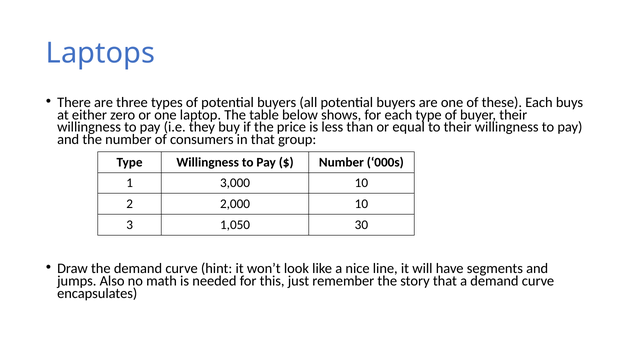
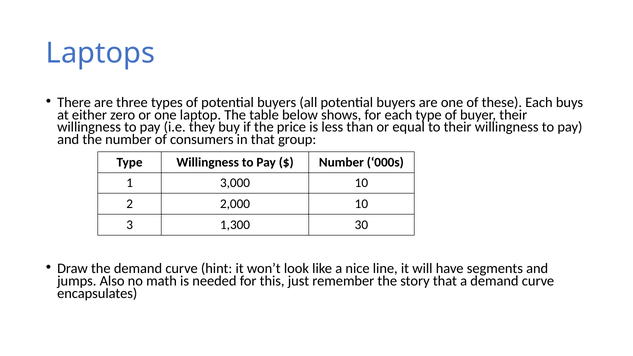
1,050: 1,050 -> 1,300 (235, 225)
